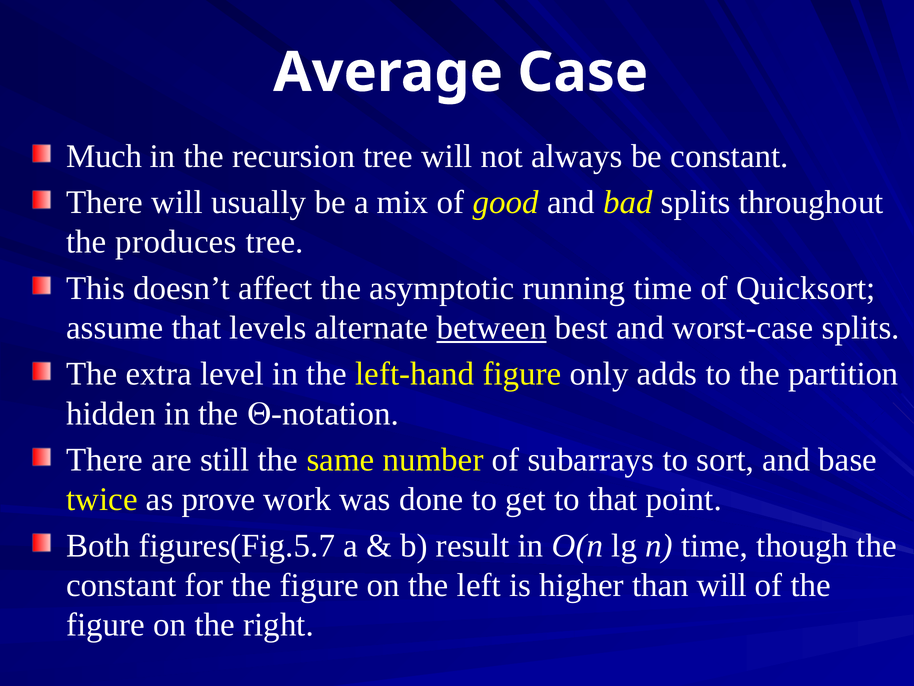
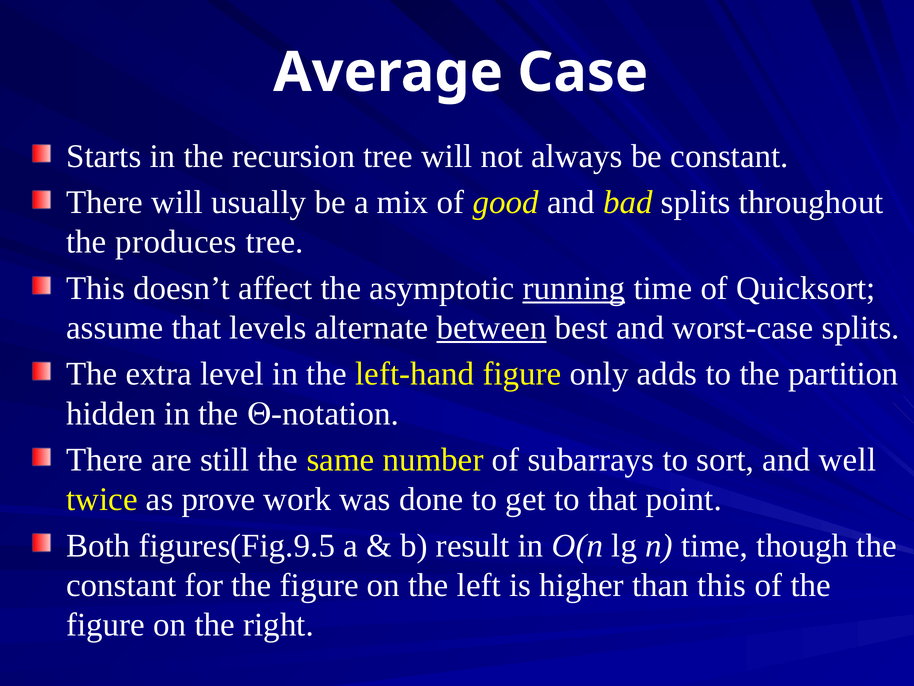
Much: Much -> Starts (104, 156)
running underline: none -> present (574, 288)
base: base -> well (848, 460)
figures(Fig.5.7: figures(Fig.5.7 -> figures(Fig.9.5 (237, 545)
than will: will -> this (722, 585)
